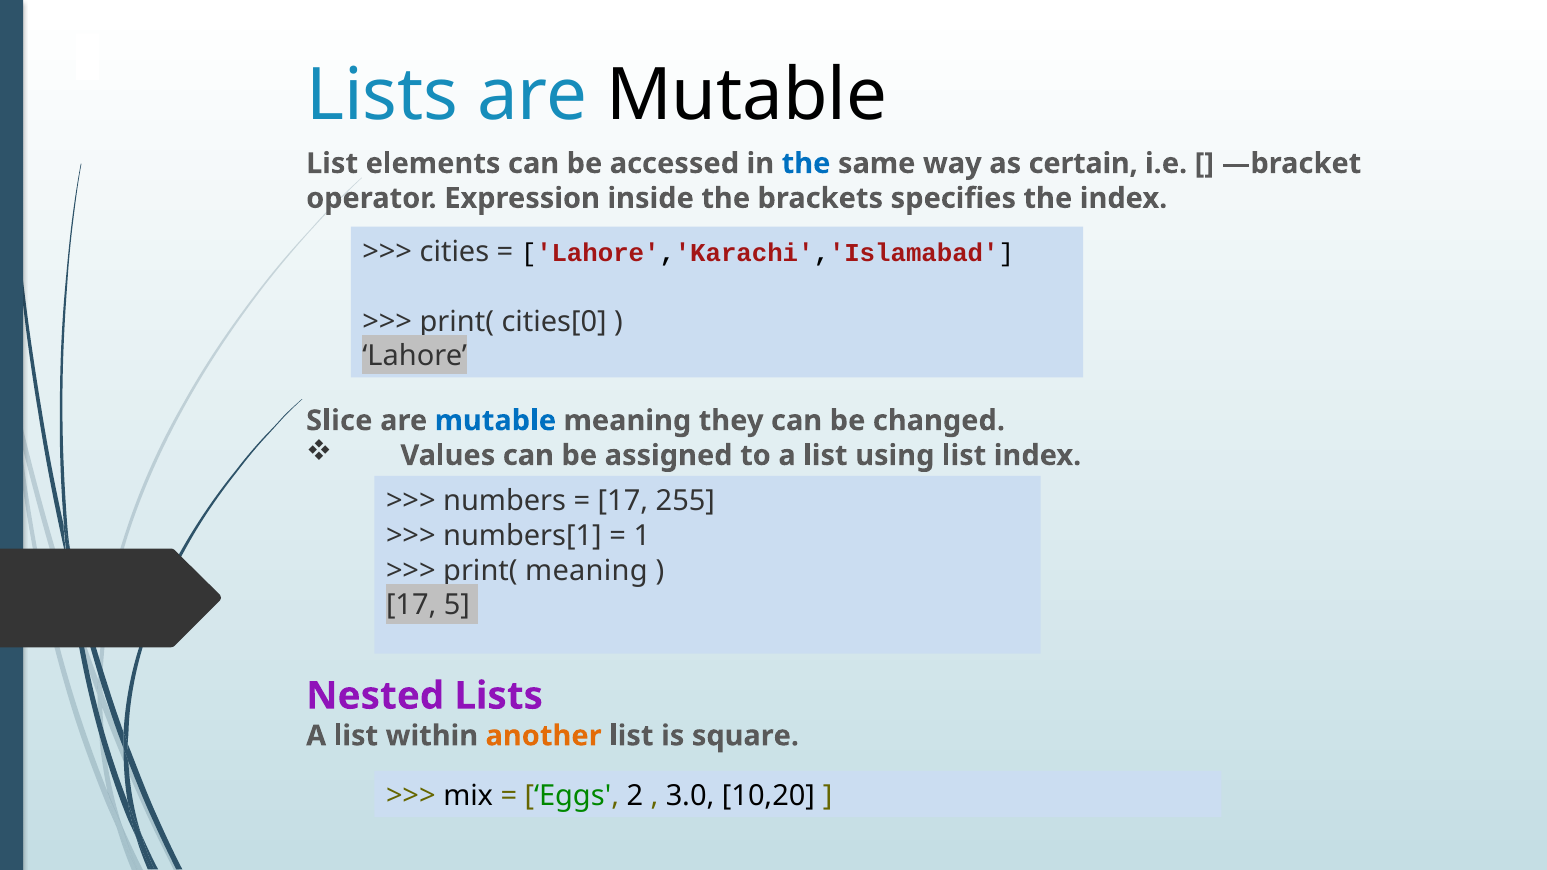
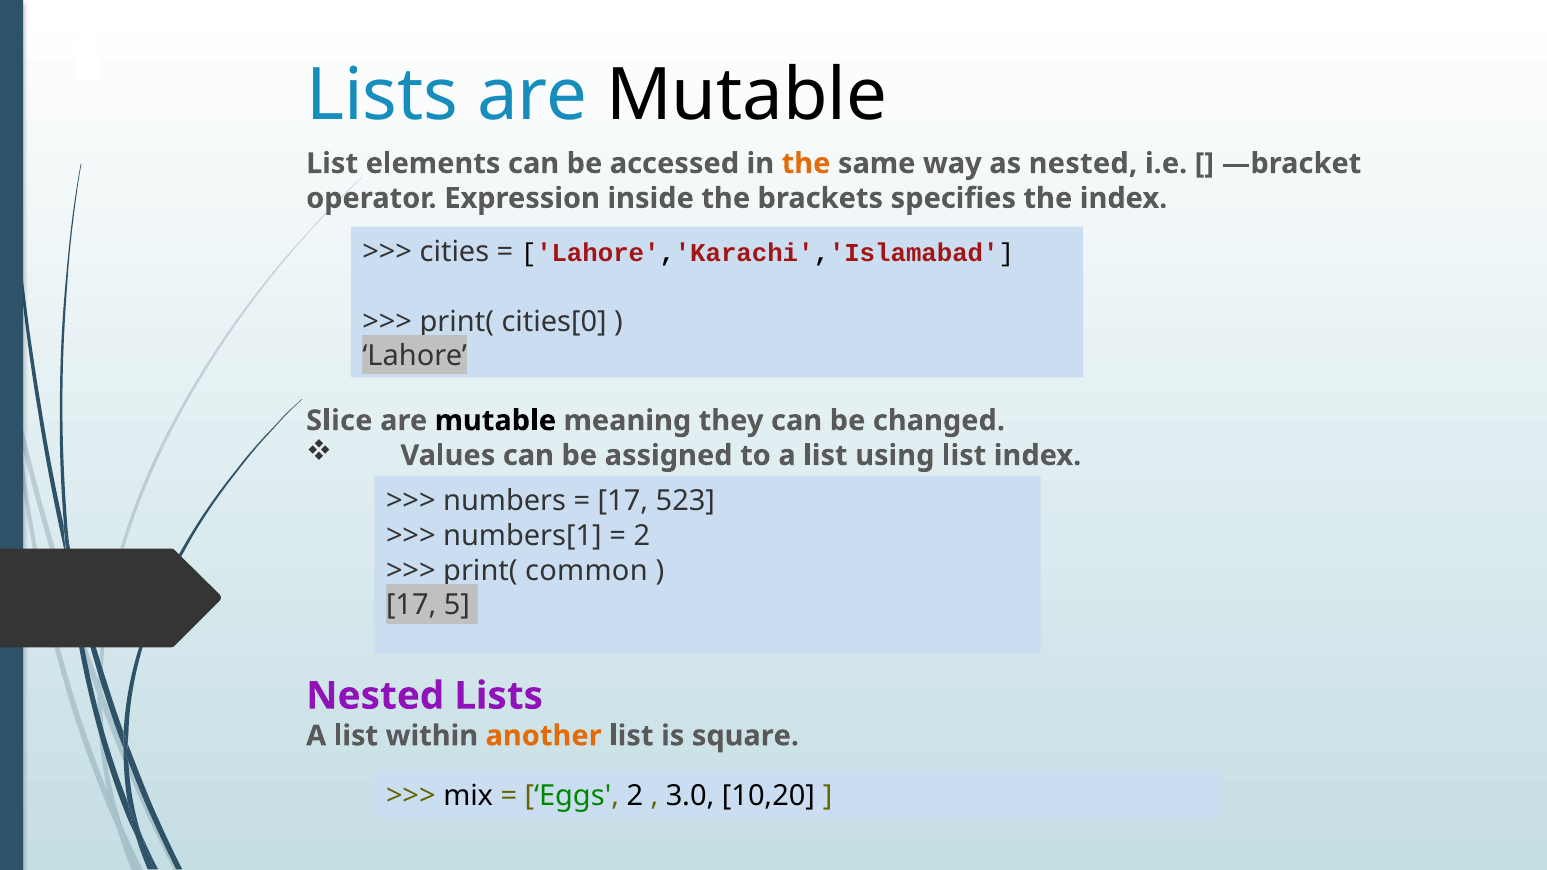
the colour: blue -> orange (806, 164)
as certain: certain -> nested (1083, 164)
mutable colour: blue -> black (495, 421)
255: 255 -> 523 (685, 501)
1: 1 -> 2 (642, 536)
meaning: meaning -> common (586, 571)
